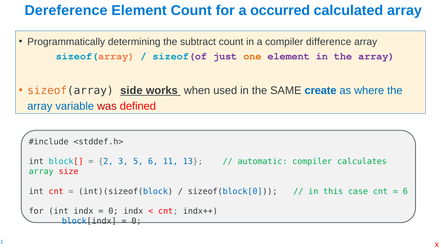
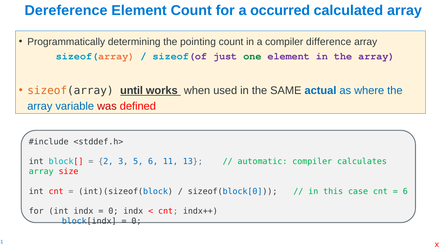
subtract: subtract -> pointing (198, 42)
one colour: orange -> green (252, 56)
side: side -> until (132, 91)
create: create -> actual (320, 91)
